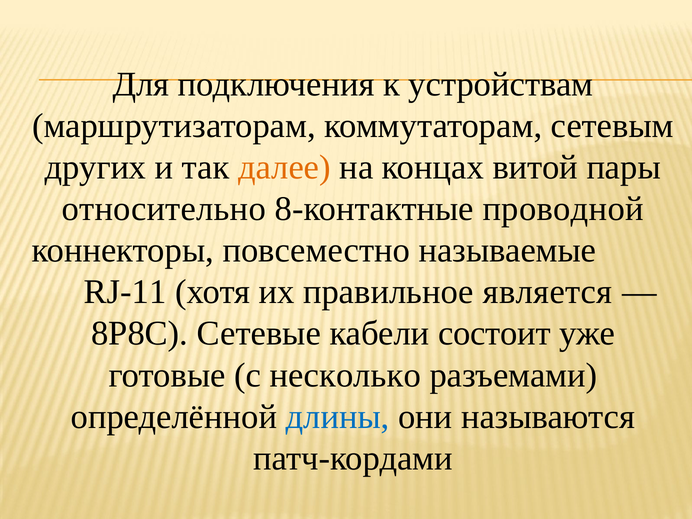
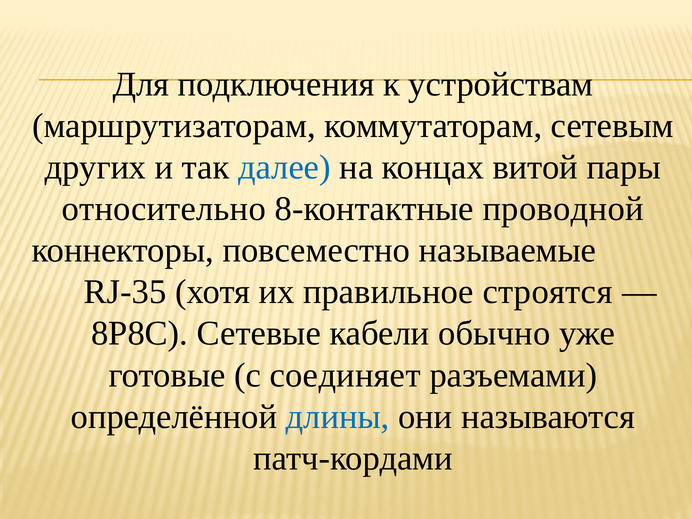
далее colour: orange -> blue (285, 167)
RJ-11: RJ-11 -> RJ-35 (125, 292)
является: является -> строятся (548, 292)
состоит: состоит -> обычно (494, 334)
несколько: несколько -> соединяет (345, 375)
